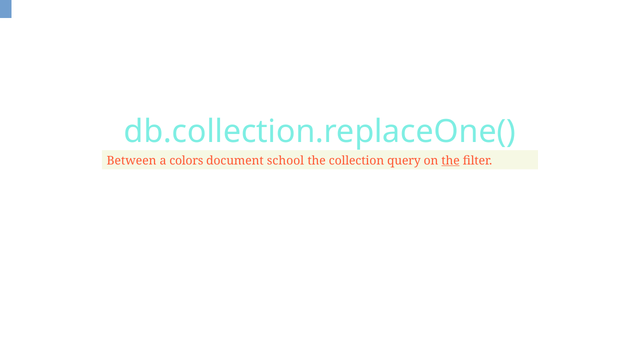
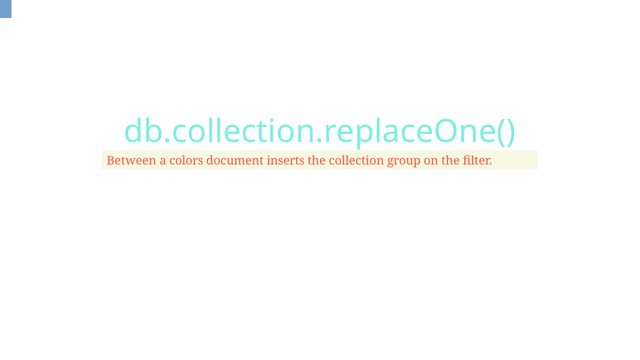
school: school -> inserts (286, 161)
query: query -> group (404, 161)
the underline: present -> none (451, 161)
